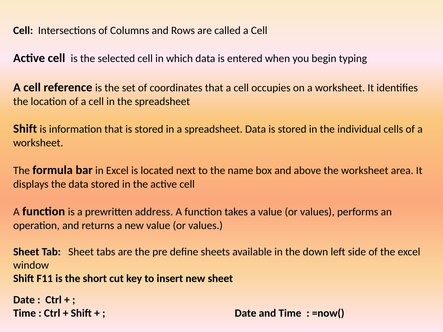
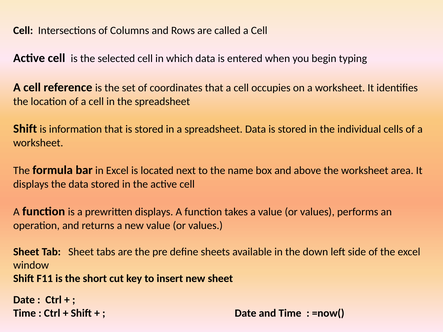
prewritten address: address -> displays (154, 212)
